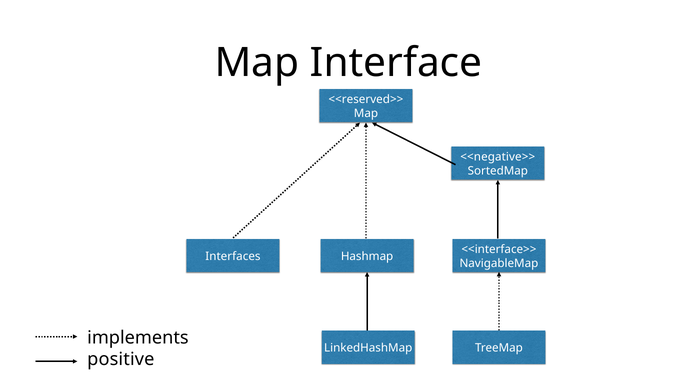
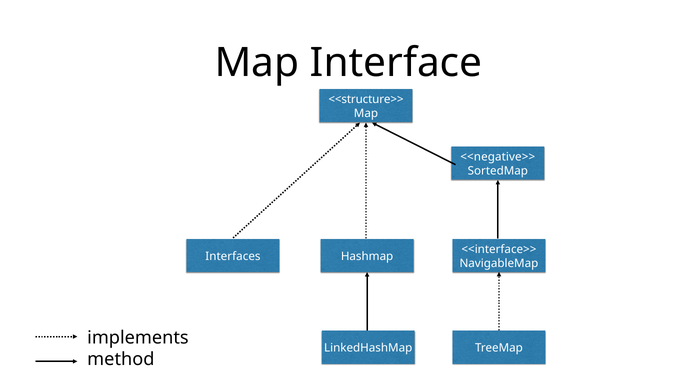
<<reserved>>: <<reserved>> -> <<structure>> (366, 99)
positive: positive -> method (121, 360)
